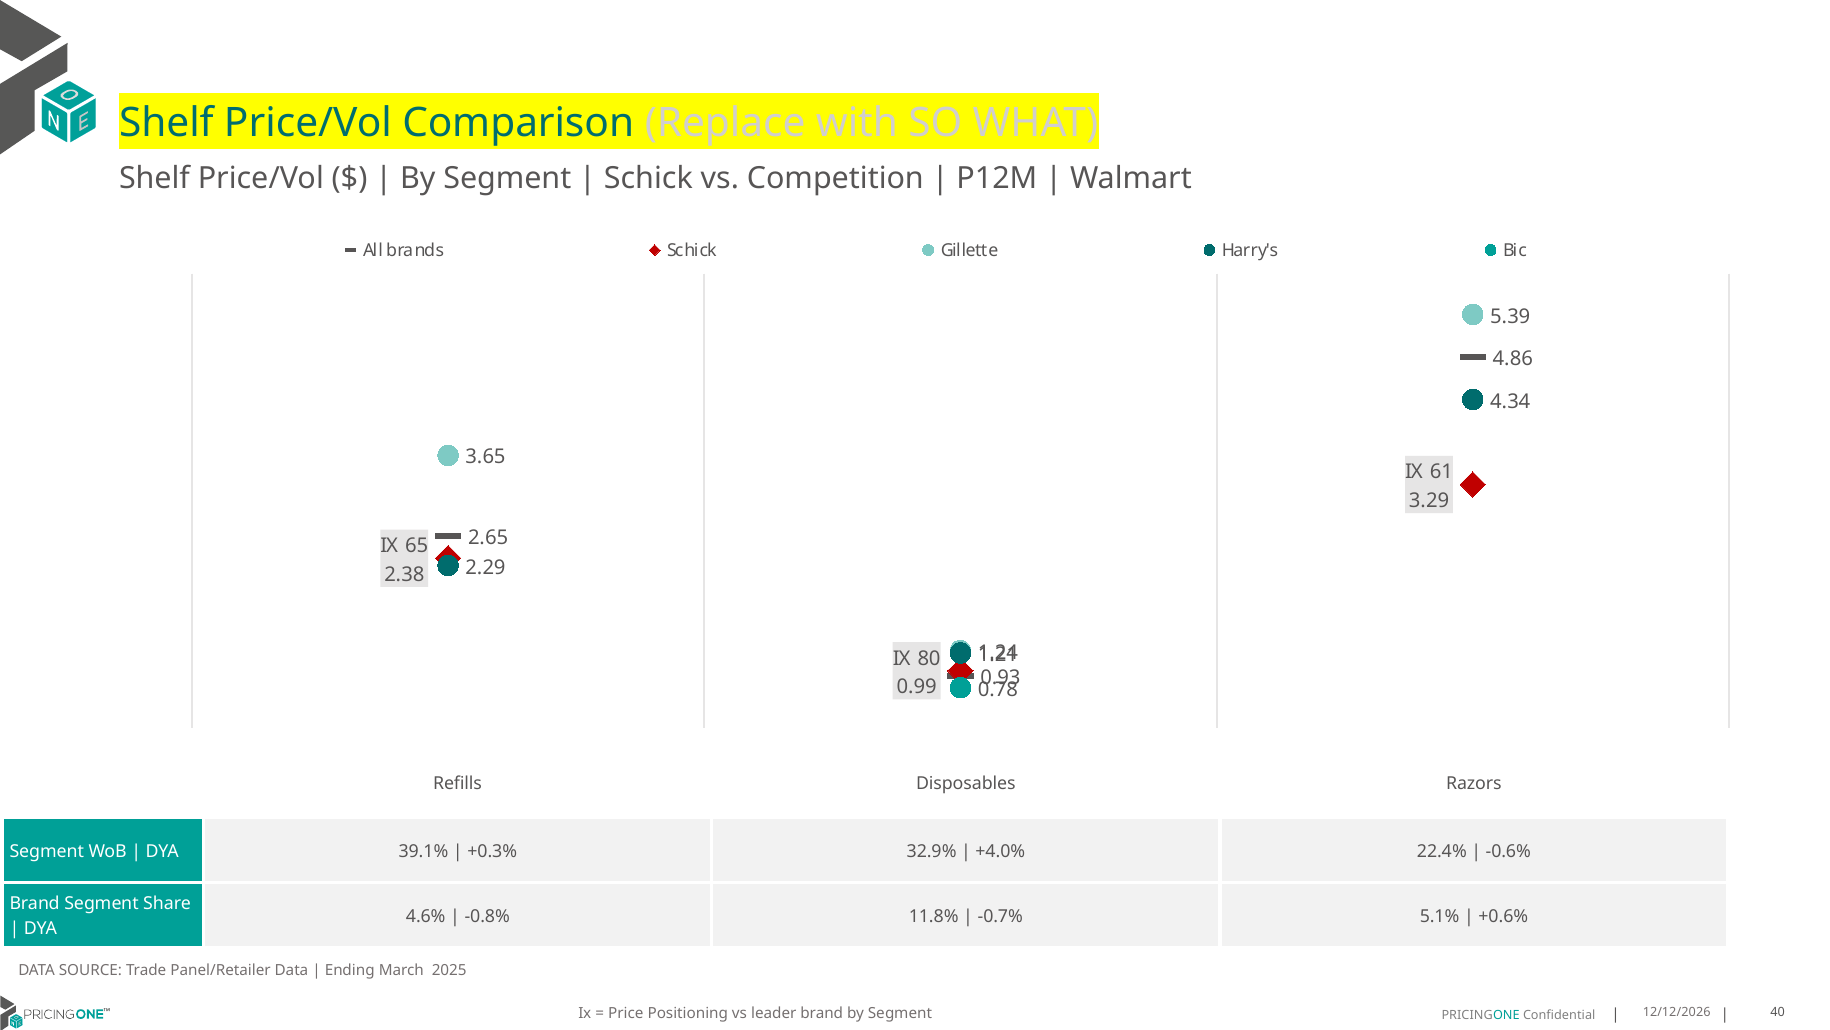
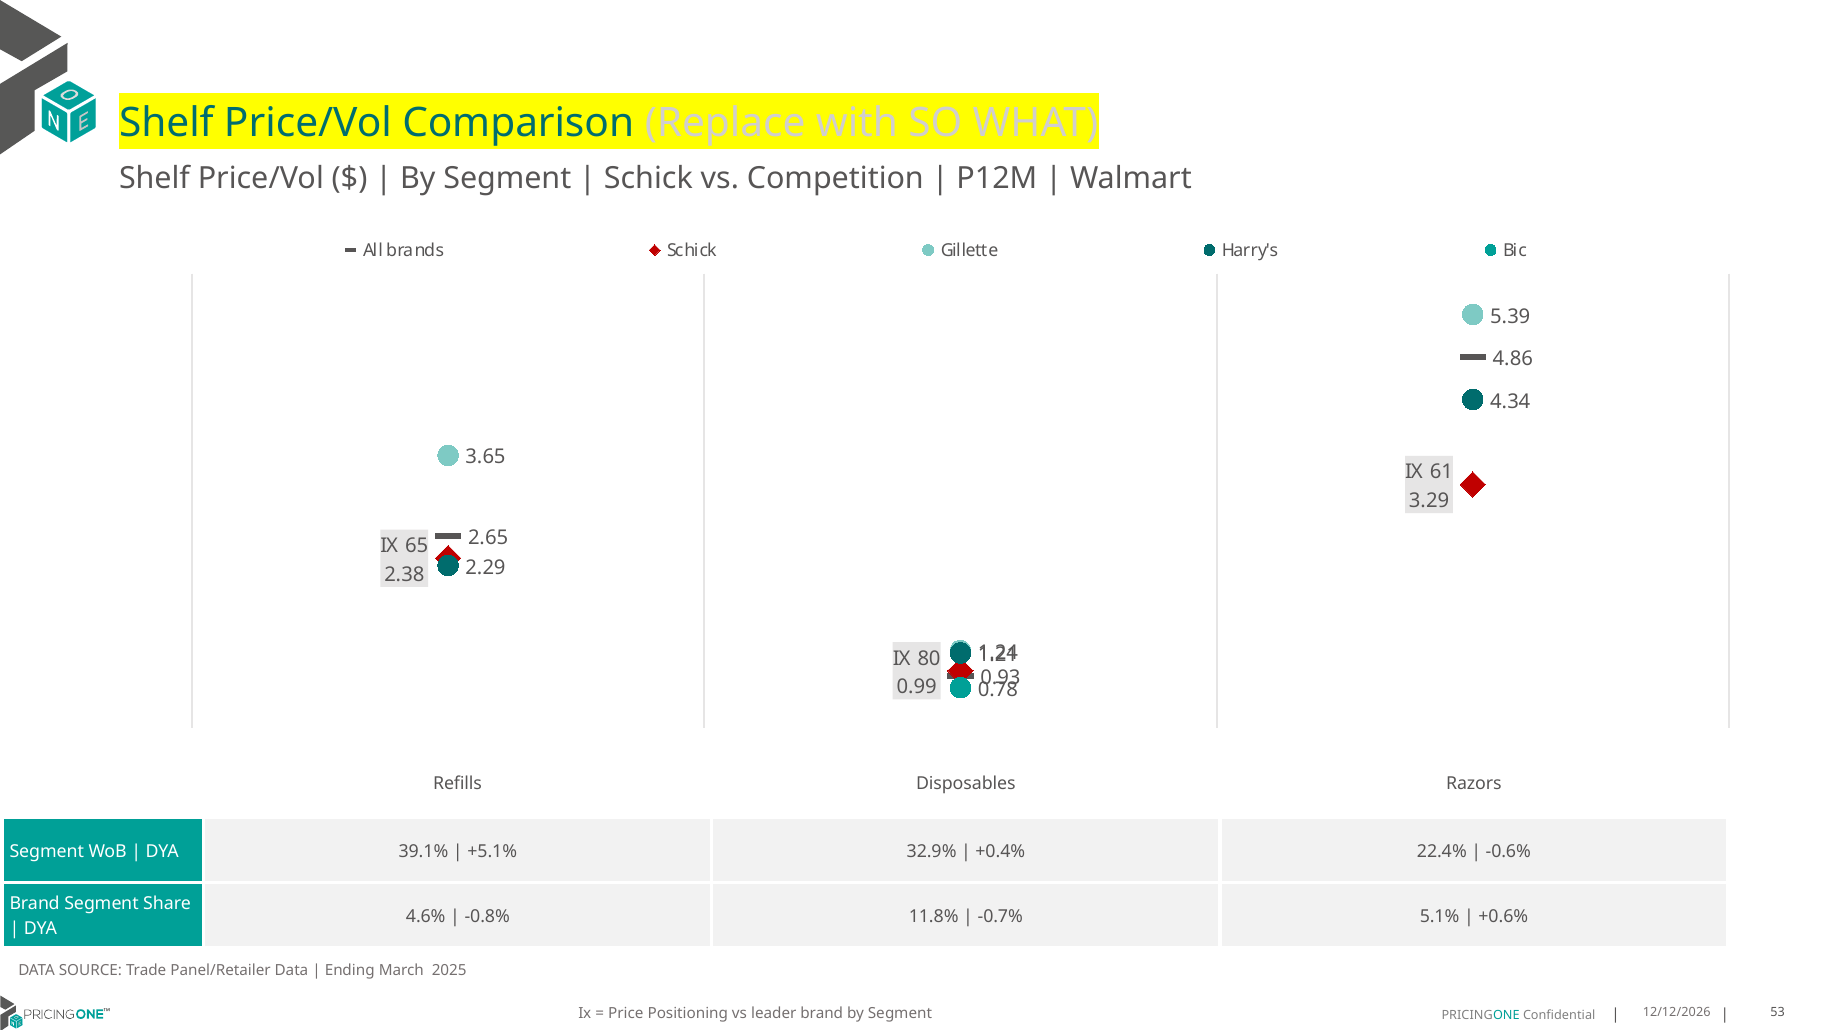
+0.3%: +0.3% -> +5.1% (492, 851)
+4.0%: +4.0% -> +0.4% (1000, 851)
40: 40 -> 53 (1778, 1012)
